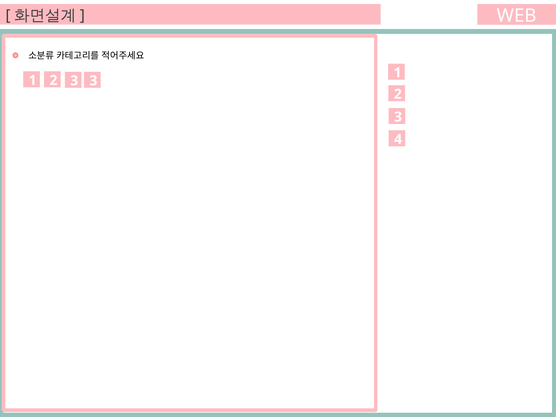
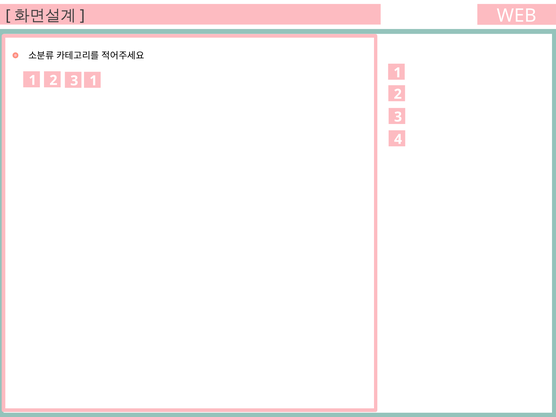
3 3: 3 -> 1 (93, 81)
